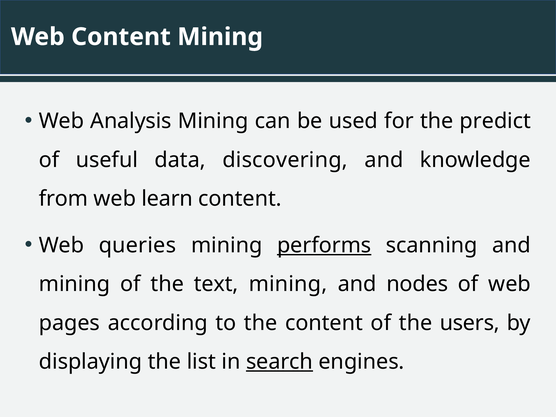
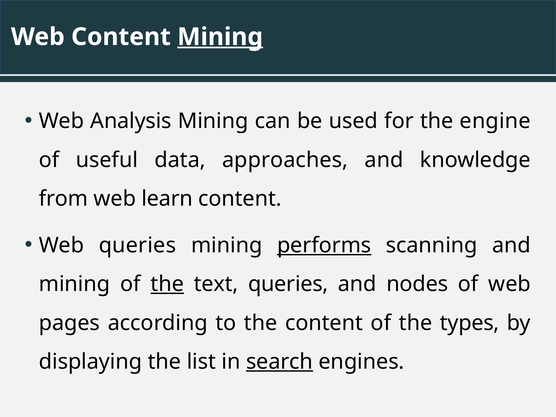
Mining underline: none -> present (220, 37)
predict: predict -> engine (495, 121)
discovering: discovering -> approaches (285, 160)
the underline: none -> present (167, 284)
text mining: mining -> queries (288, 284)
users: users -> types (470, 323)
